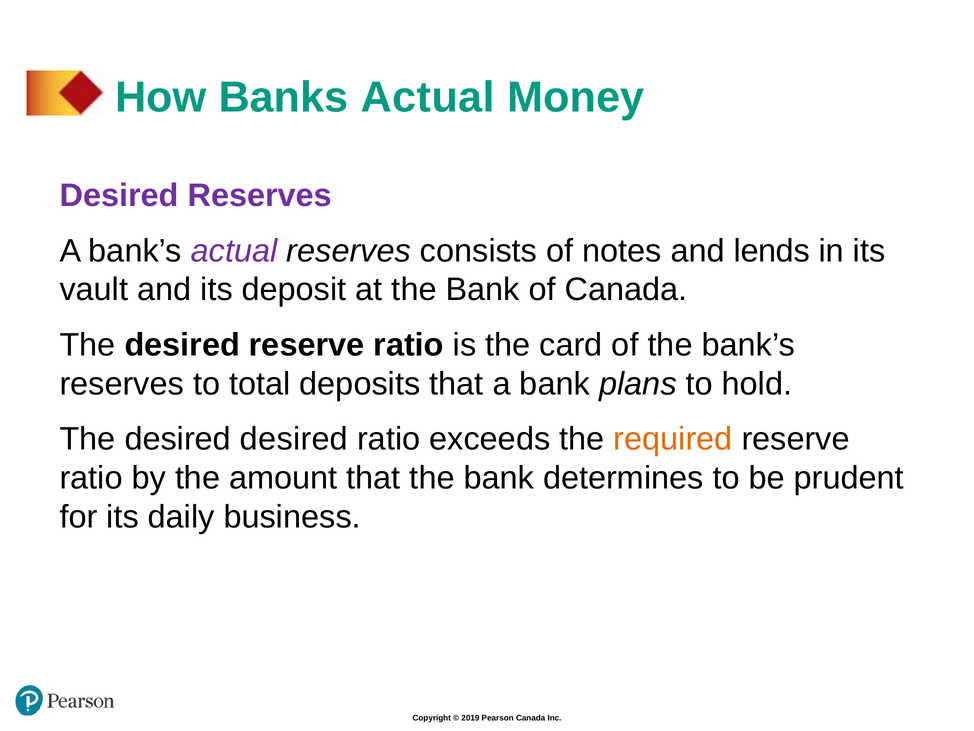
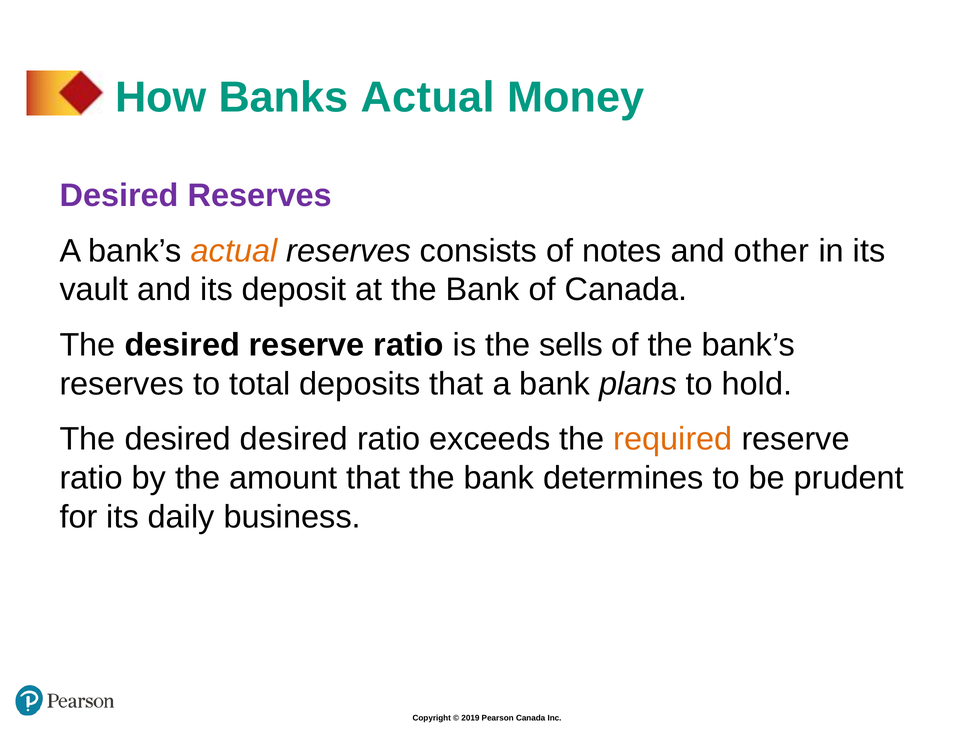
actual colour: purple -> orange (234, 251)
lends: lends -> other (771, 251)
card: card -> sells (571, 345)
